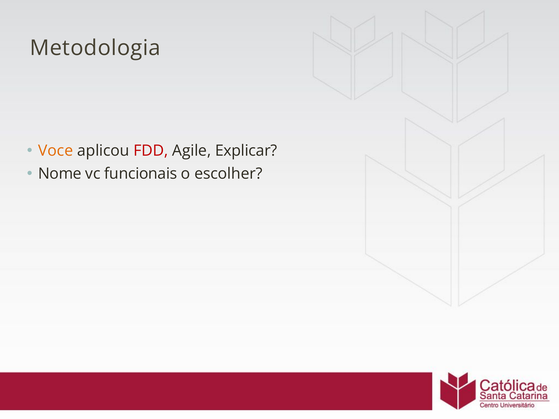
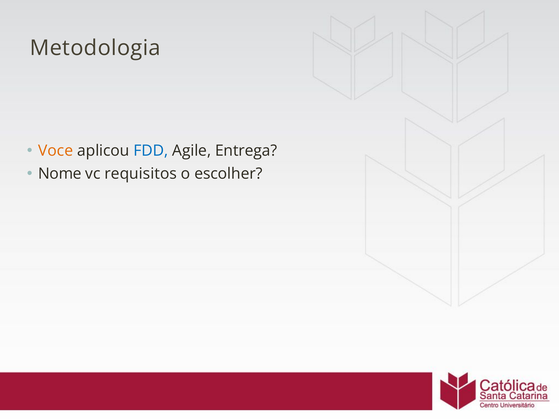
FDD colour: red -> blue (151, 151)
Explicar: Explicar -> Entrega (246, 151)
funcionais: funcionais -> requisitos (141, 174)
